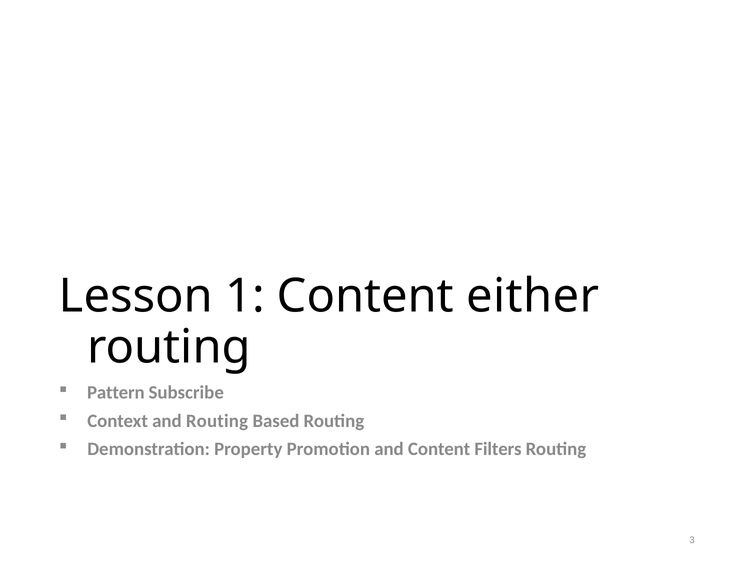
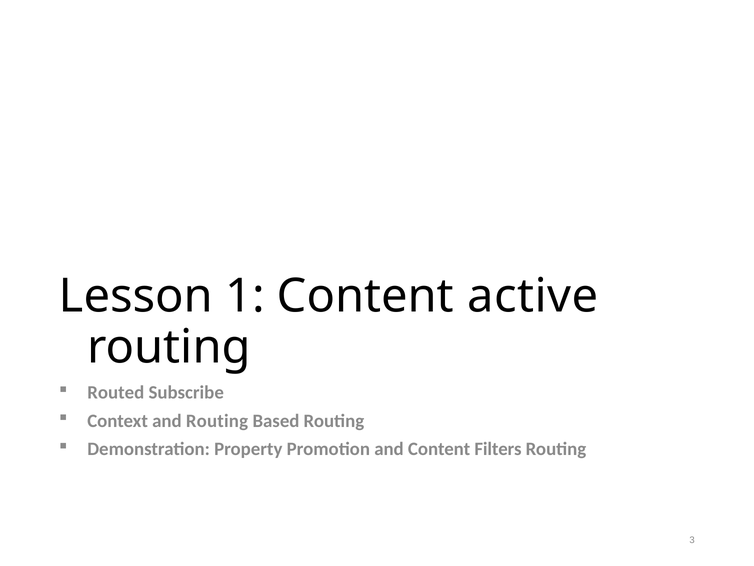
either: either -> active (533, 296)
Pattern: Pattern -> Routed (116, 392)
